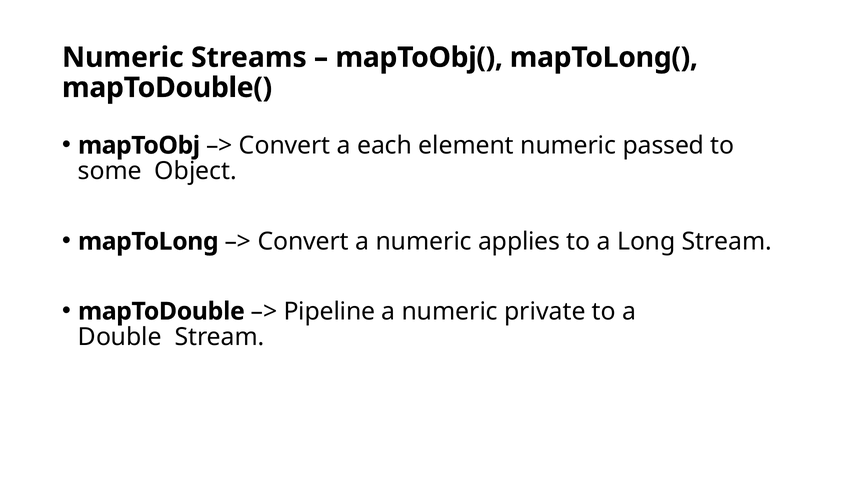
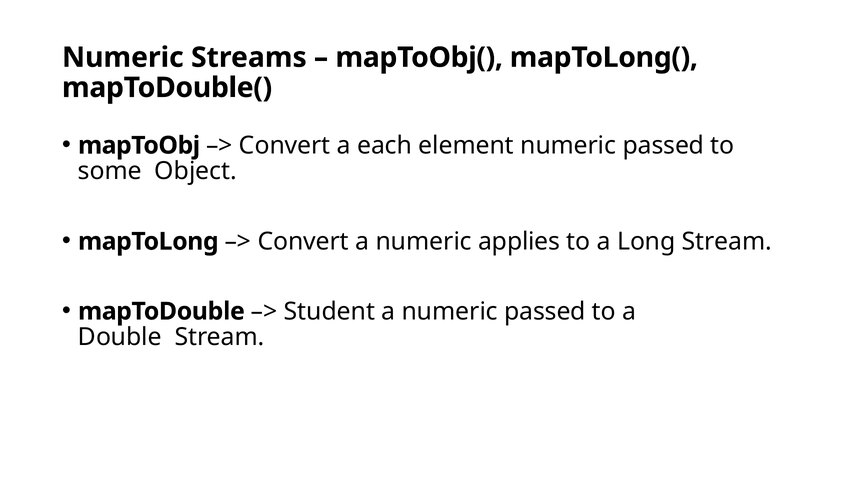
Pipeline: Pipeline -> Student (329, 311)
a numeric private: private -> passed (545, 311)
